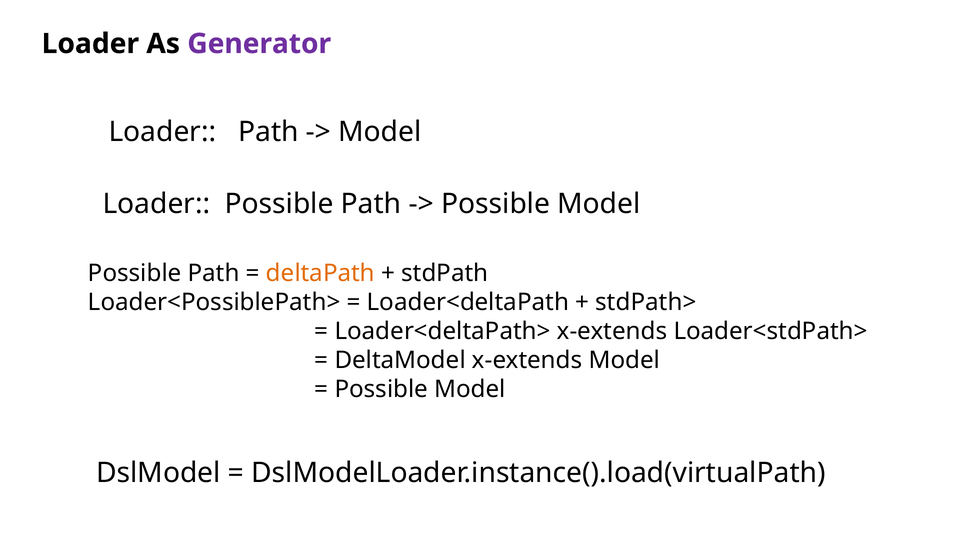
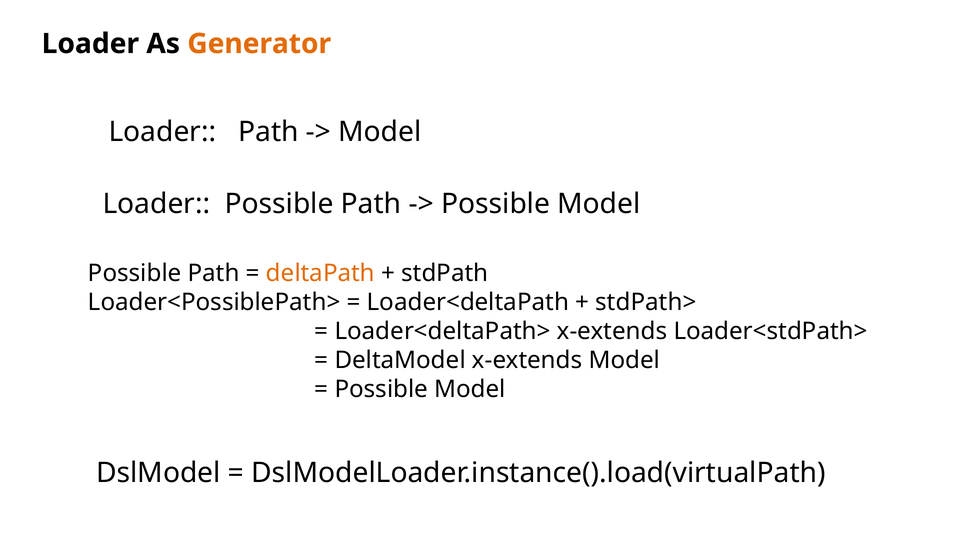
Generator colour: purple -> orange (259, 44)
